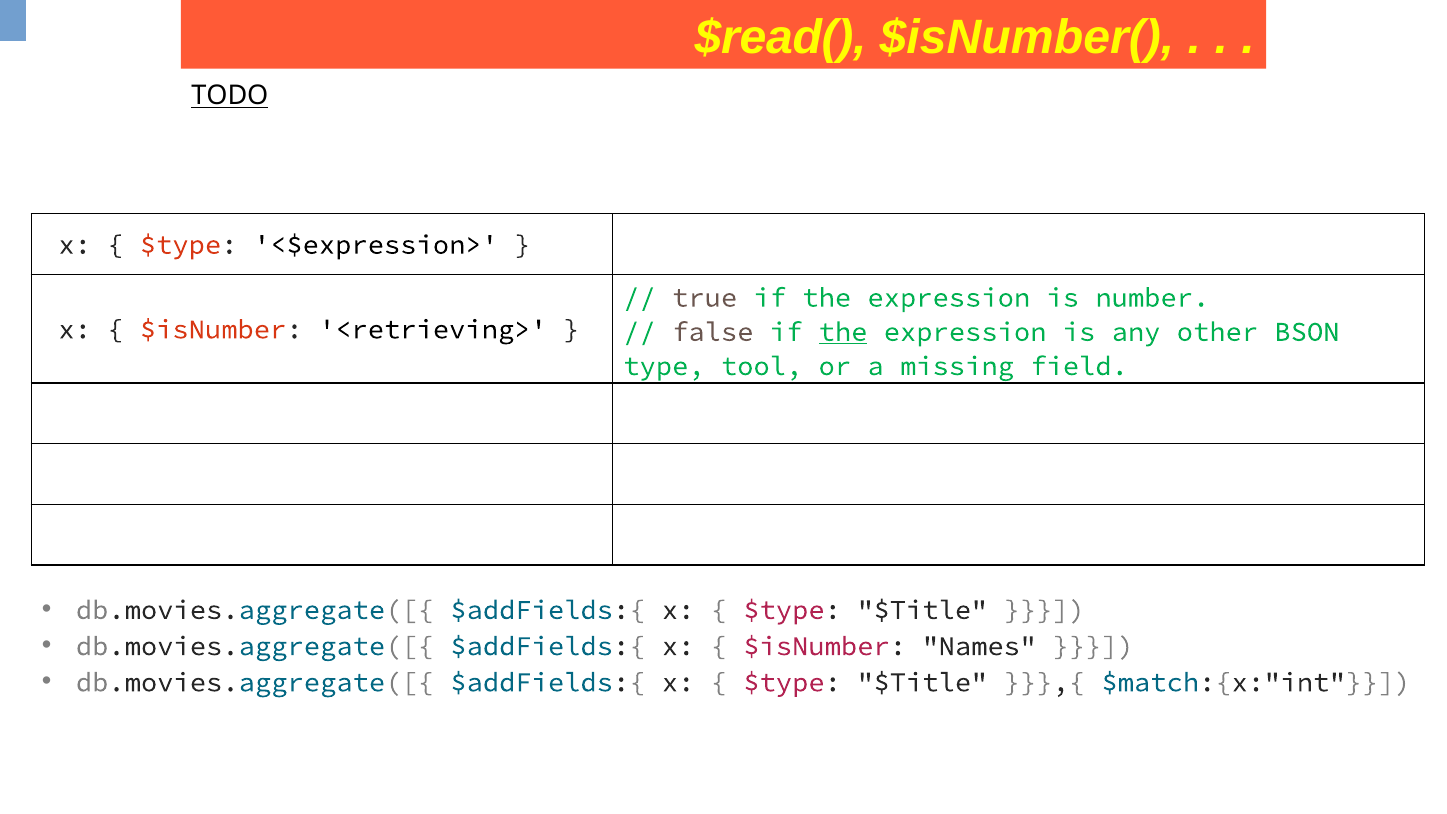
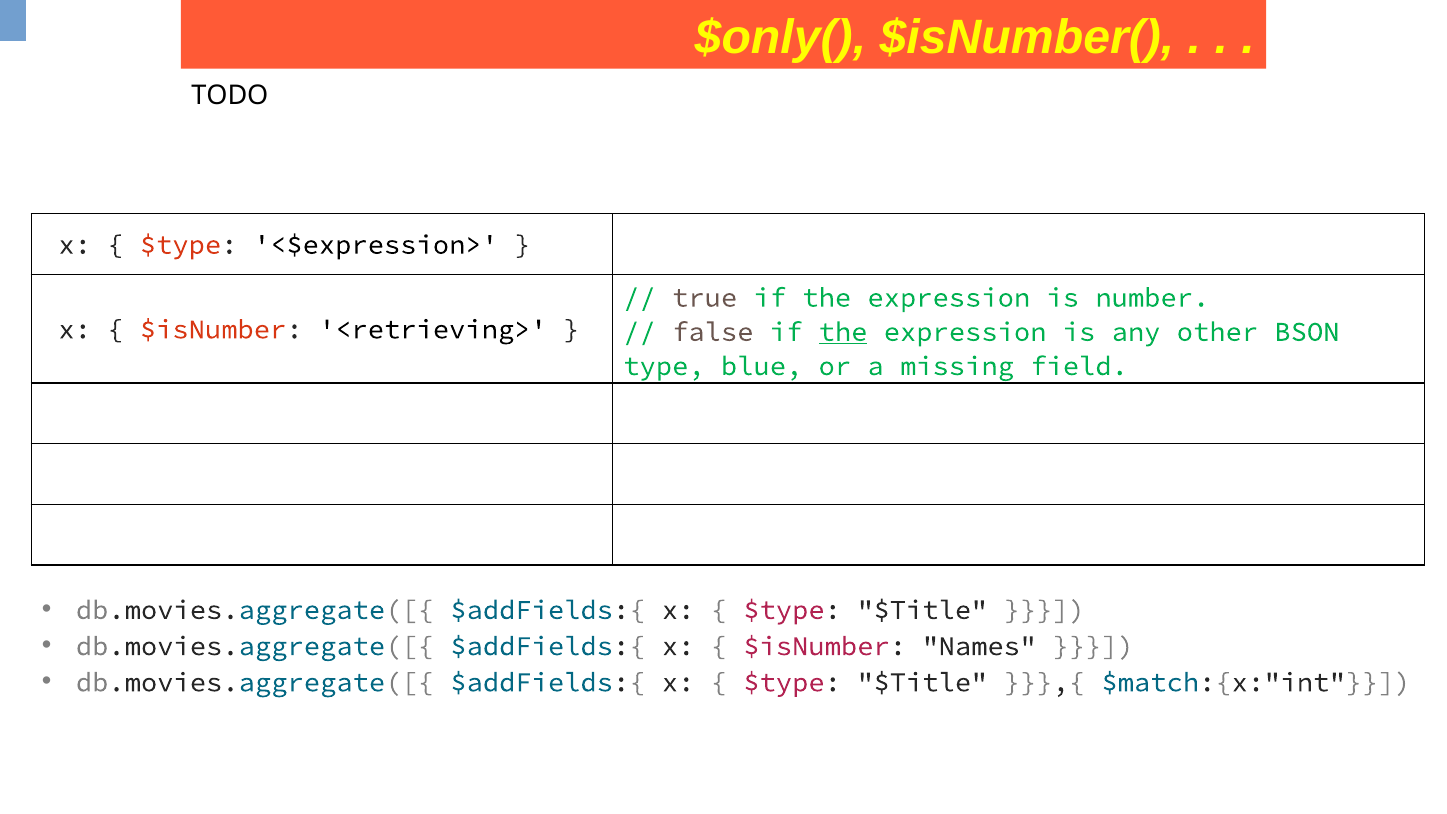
$read(: $read( -> $only( (780, 38)
TODO underline: present -> none (230, 96)
tool: tool -> blue (762, 366)
